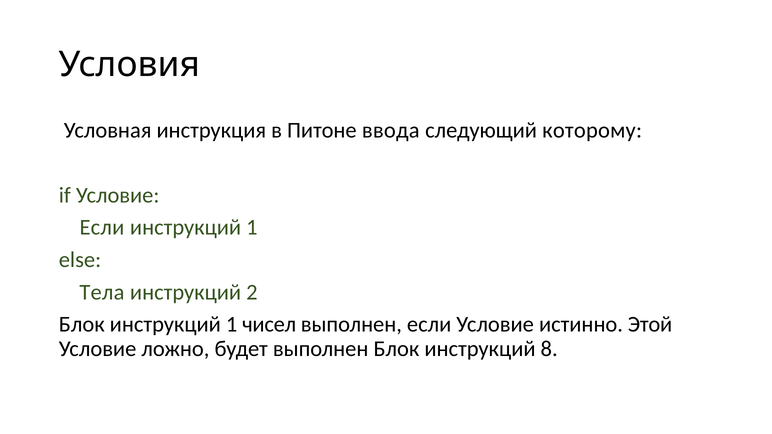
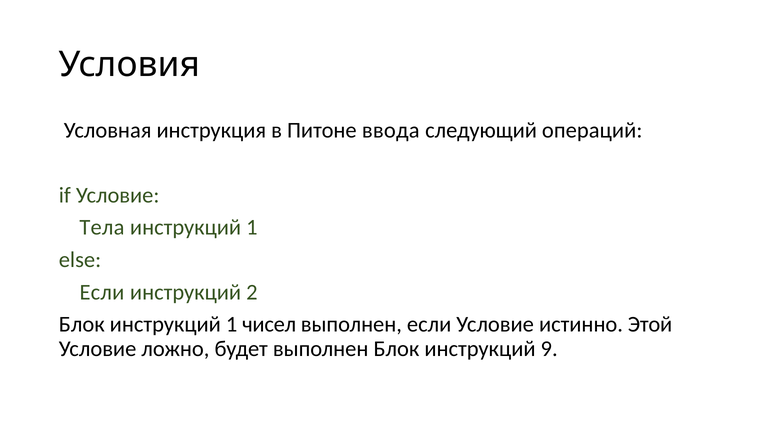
которому: которому -> операций (592, 131)
Если: Если -> Тела (102, 228)
Тела: Тела -> Если (102, 292)
8: 8 -> 9 (549, 349)
